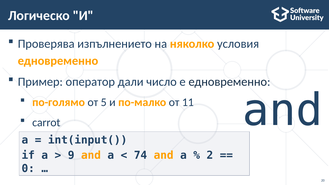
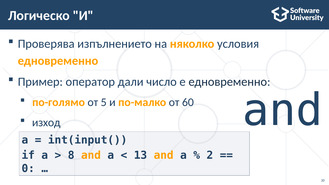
11: 11 -> 60 (188, 102)
carrot: carrot -> изход (46, 123)
9: 9 -> 8 (71, 155)
74: 74 -> 13 (140, 155)
